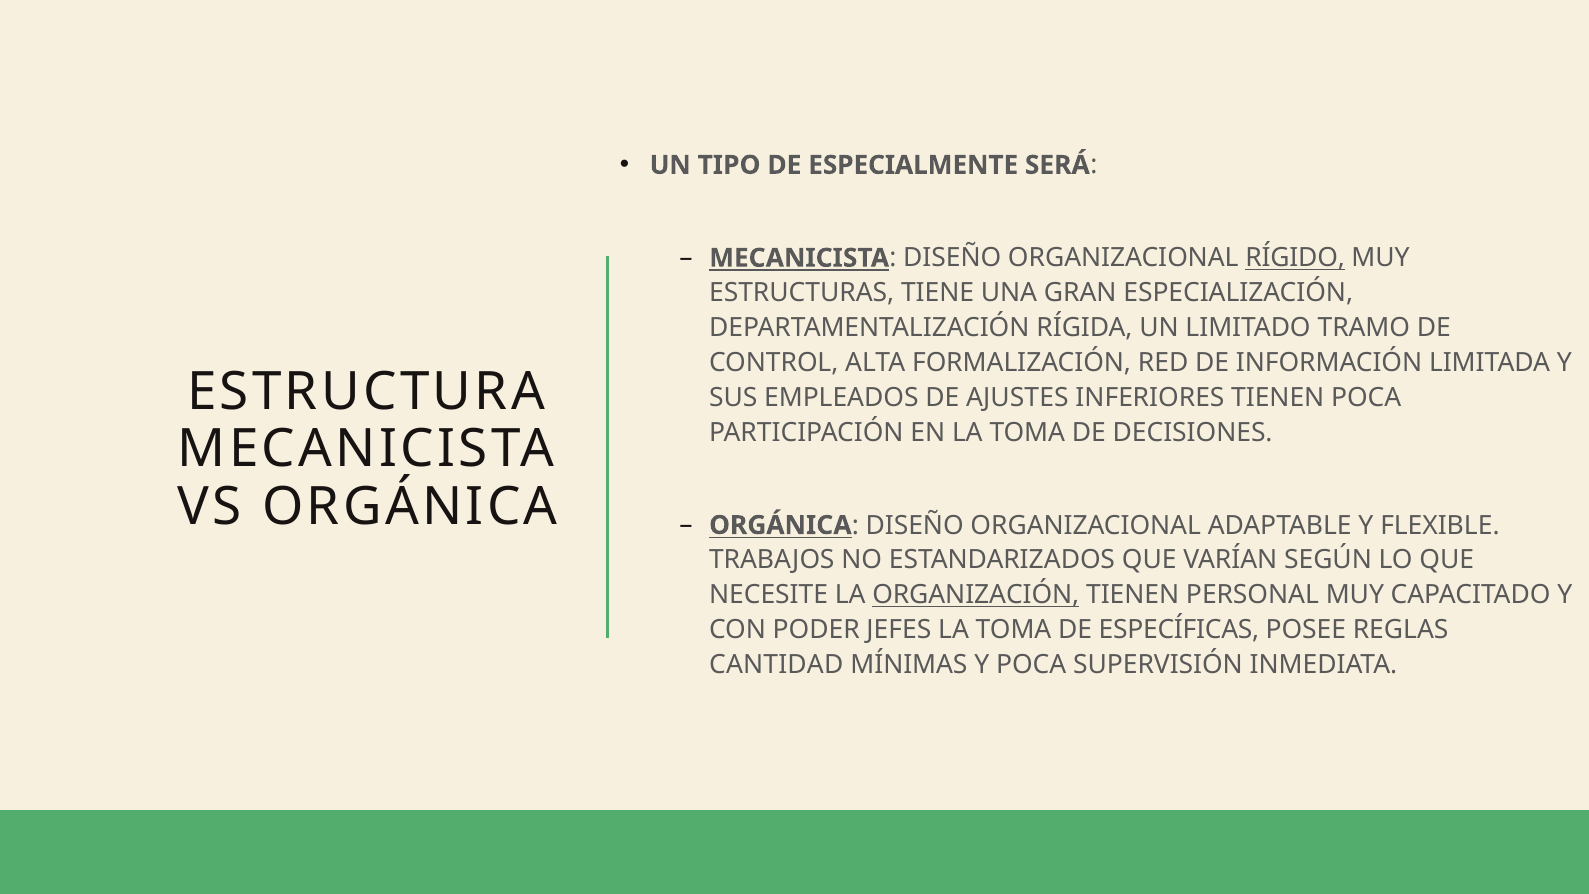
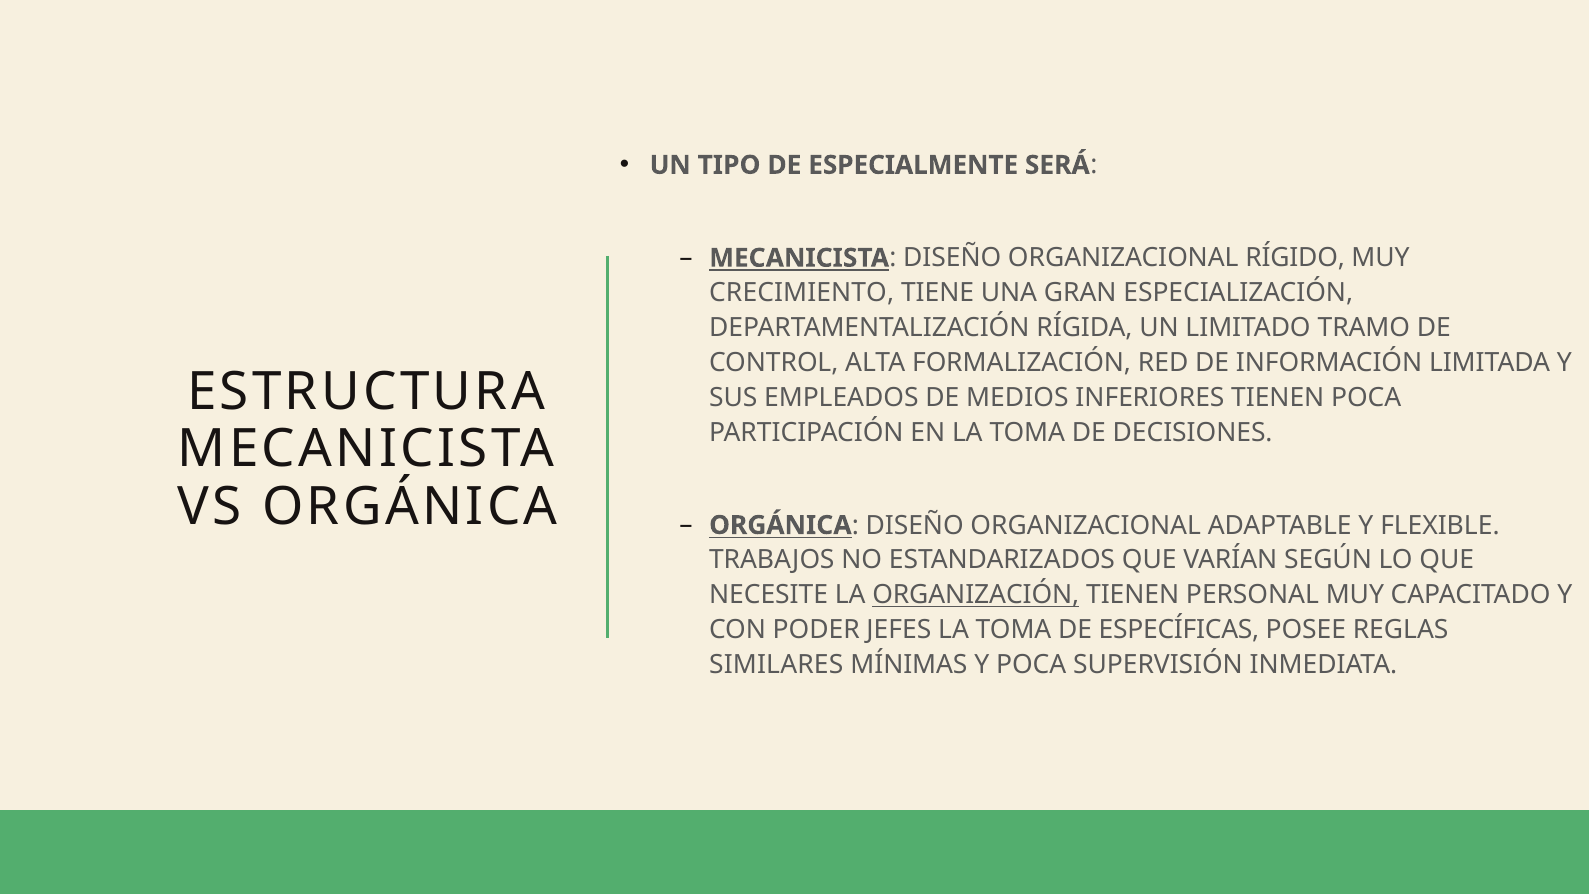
RÍGIDO underline: present -> none (1295, 258)
ESTRUCTURAS: ESTRUCTURAS -> CRECIMIENTO (802, 293)
AJUSTES: AJUSTES -> MEDIOS (1017, 397)
CANTIDAD: CANTIDAD -> SIMILARES (776, 665)
